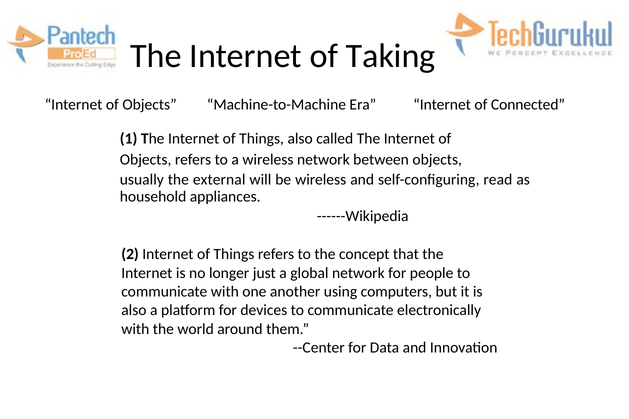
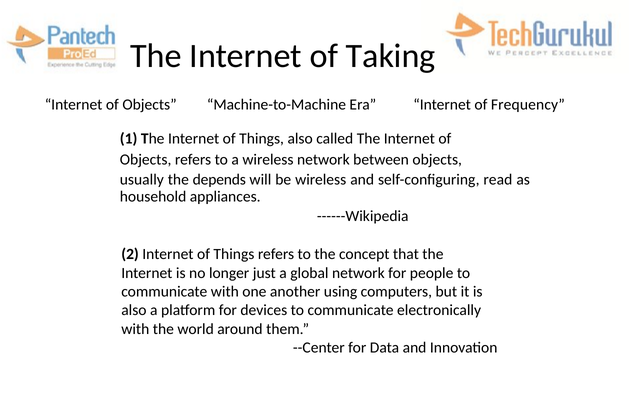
Connected: Connected -> Frequency (528, 105)
external: external -> depends (219, 180)
